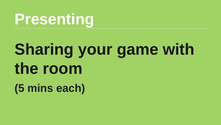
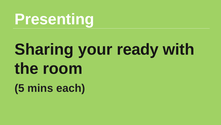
game: game -> ready (138, 49)
